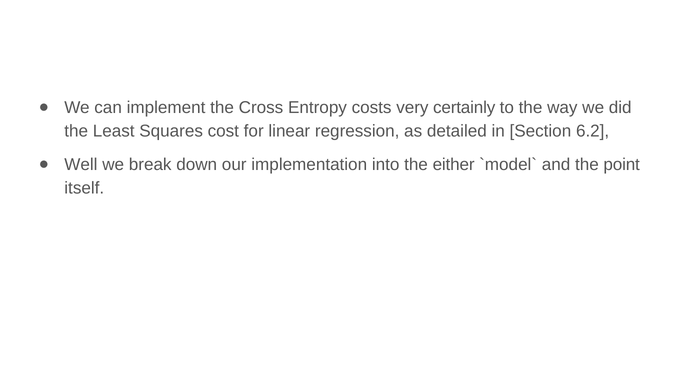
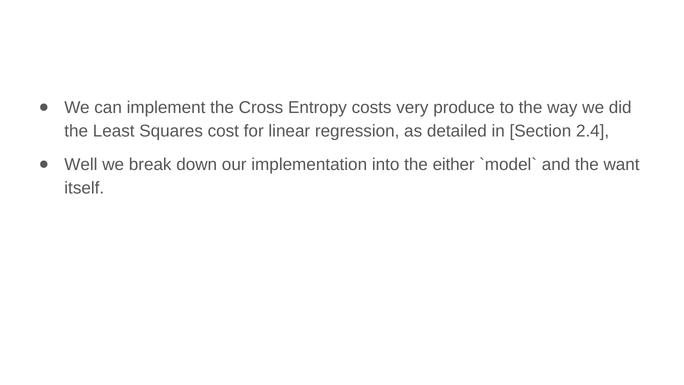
certainly: certainly -> produce (464, 108)
6.2: 6.2 -> 2.4 (593, 131)
point: point -> want (622, 164)
